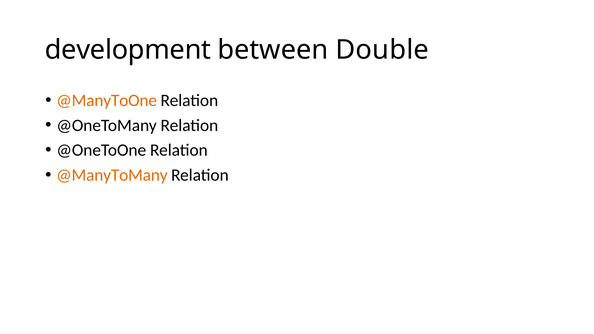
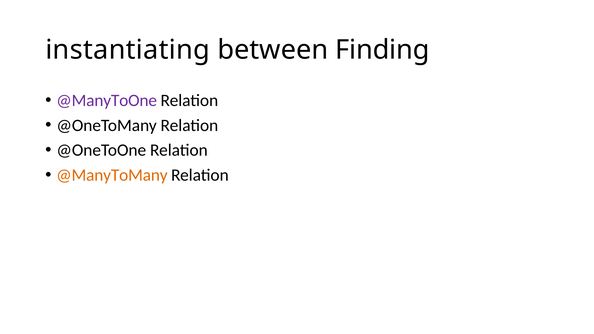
development: development -> instantiating (128, 50)
Double: Double -> Finding (382, 50)
@ManyToOne colour: orange -> purple (107, 100)
